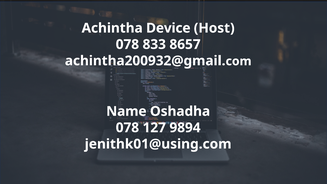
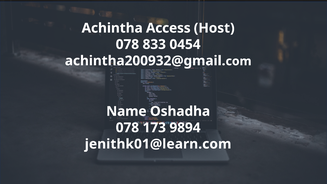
Device: Device -> Access (168, 28)
8657: 8657 -> 0454 (185, 44)
127: 127 -> 173 (154, 128)
jenithk01@using.com: jenithk01@using.com -> jenithk01@learn.com (158, 144)
